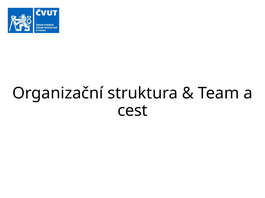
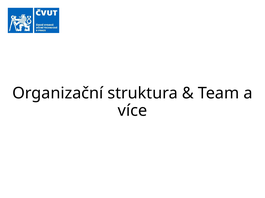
cest: cest -> více (132, 111)
